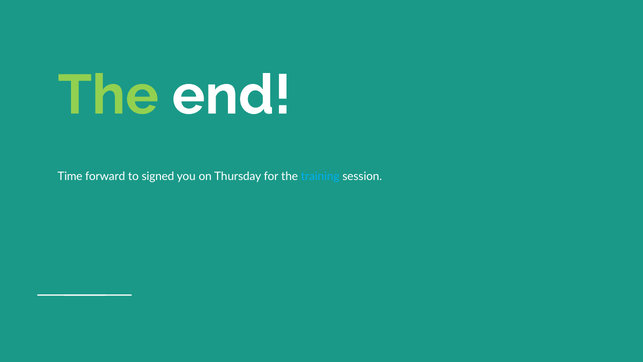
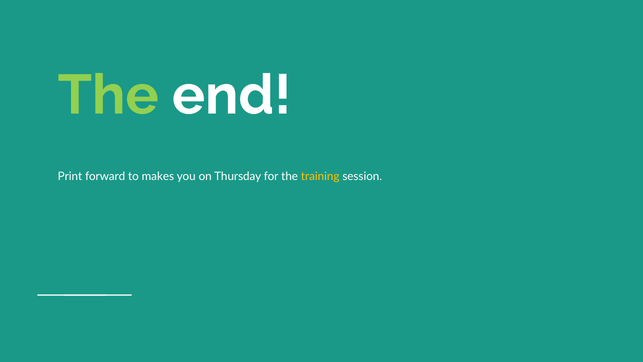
Time: Time -> Print (70, 176)
signed: signed -> makes (158, 176)
training colour: light blue -> yellow (320, 176)
